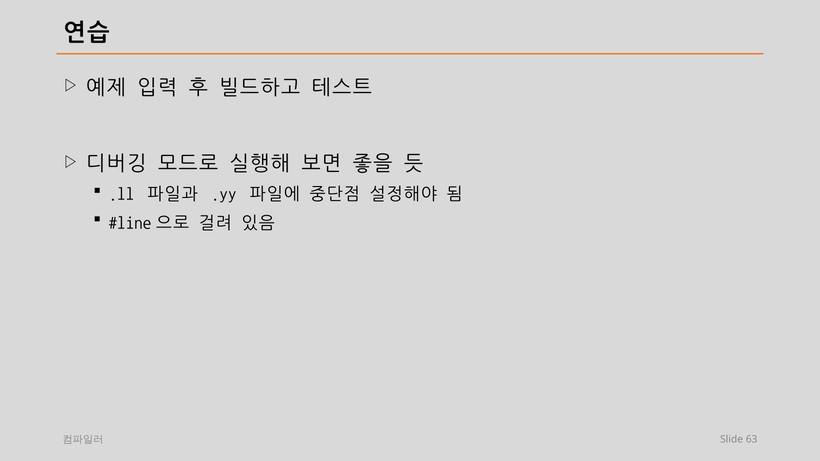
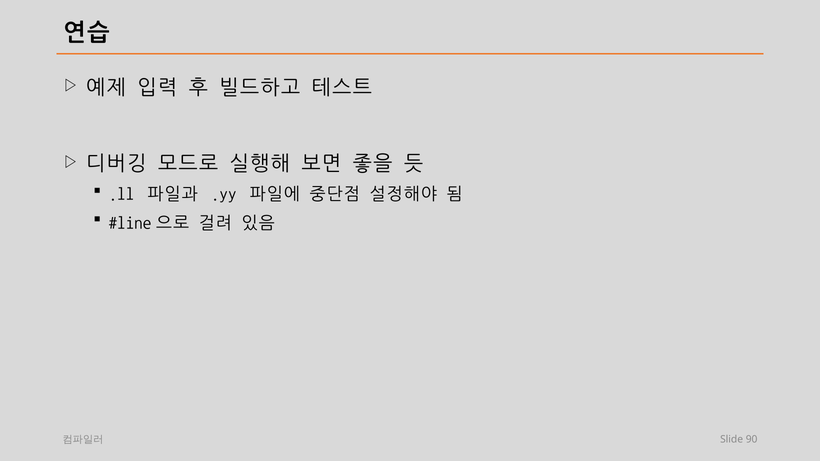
63: 63 -> 90 (752, 440)
